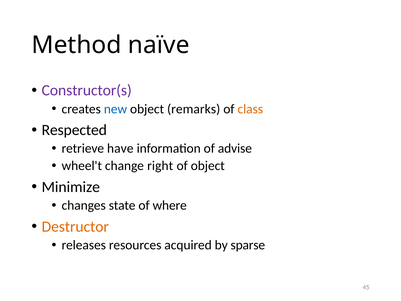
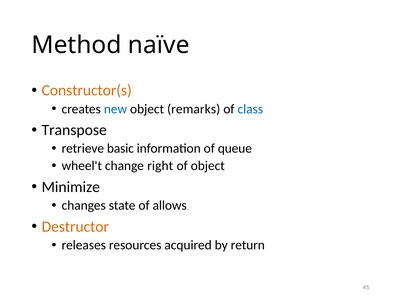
Constructor(s colour: purple -> orange (87, 90)
class colour: orange -> blue (250, 109)
Respected: Respected -> Transpose (74, 130)
have: have -> basic (120, 148)
advise: advise -> queue (235, 148)
where: where -> allows (170, 205)
sparse: sparse -> return (248, 245)
